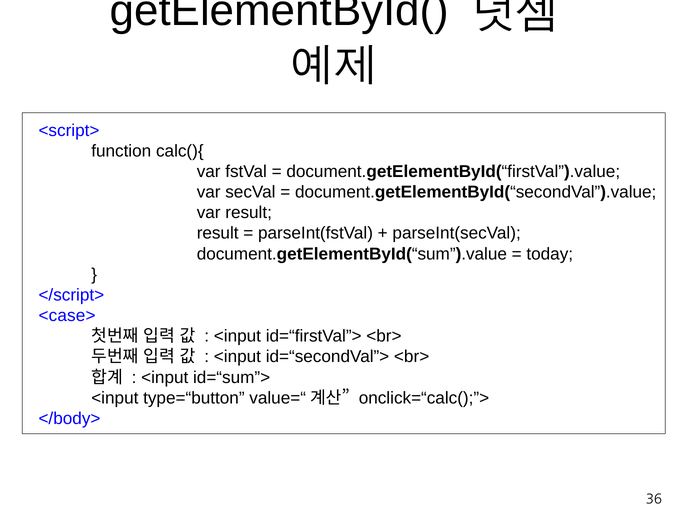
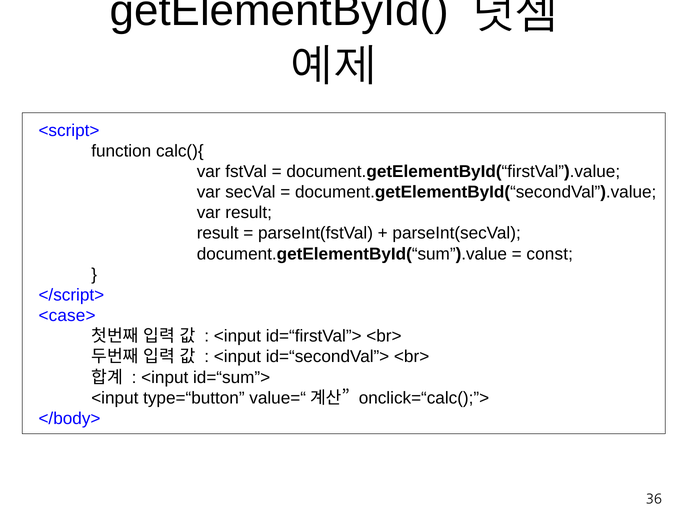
today: today -> const (550, 254)
